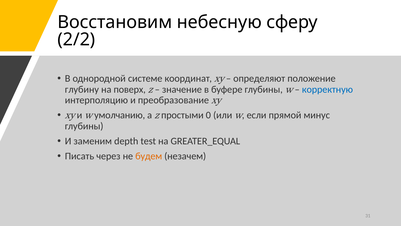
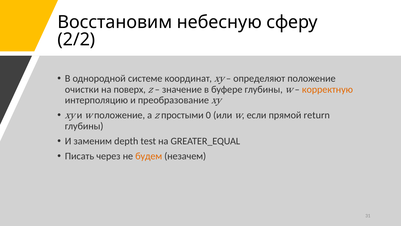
глубину: глубину -> очистки (82, 89)
корректную colour: blue -> orange (327, 89)
умолчанию: умолчанию -> положение (120, 115)
минус: минус -> return (317, 115)
